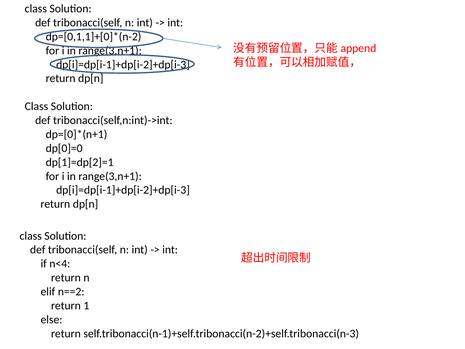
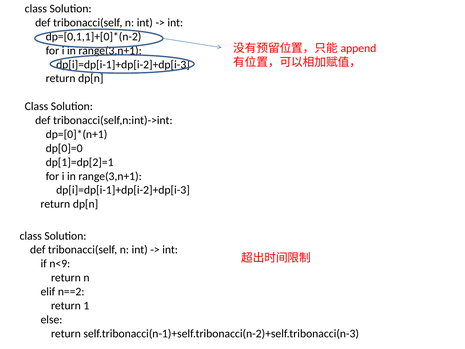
n<4: n<4 -> n<9 (60, 264)
